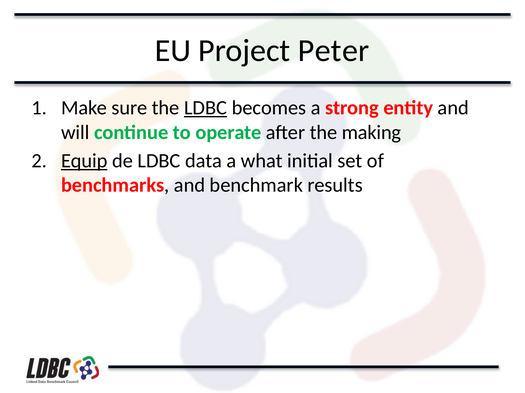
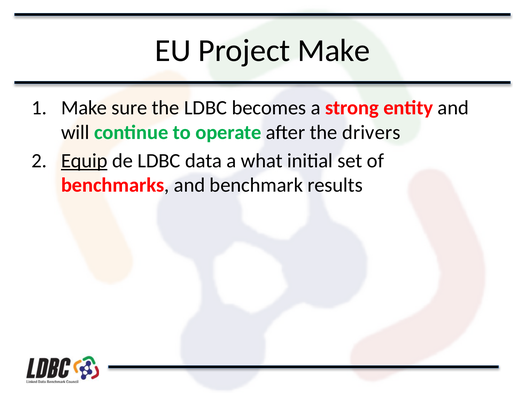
Project Peter: Peter -> Make (334, 51)
LDBC underline: present -> none (206, 108)
making: making -> drivers (371, 133)
